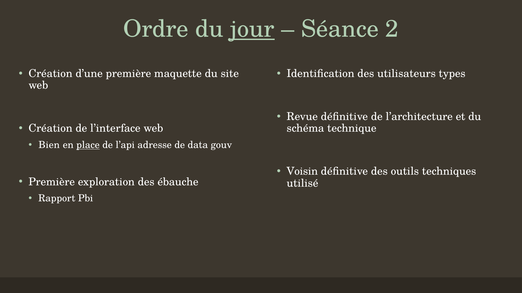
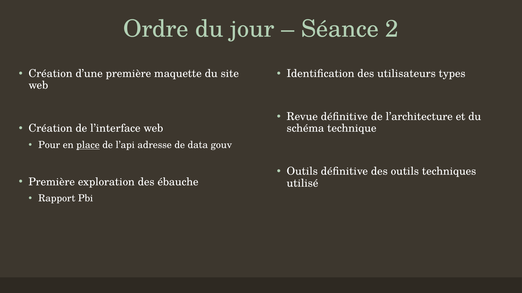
jour underline: present -> none (252, 29)
Bien: Bien -> Pour (49, 145)
Voisin: Voisin -> Outils (302, 172)
